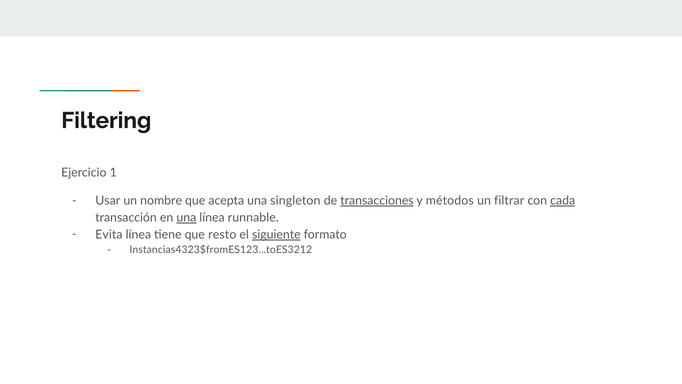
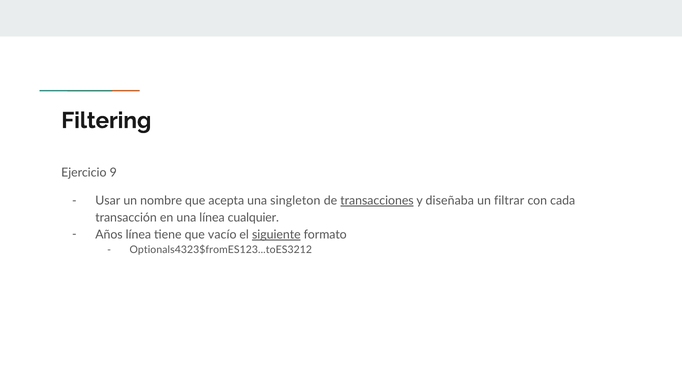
1: 1 -> 9 (113, 172)
métodos: métodos -> diseñaba (450, 201)
cada underline: present -> none (563, 201)
una underline: present -> none (186, 217)
runnable: runnable -> cualquier (253, 217)
Evita: Evita -> Años (109, 234)
resto: resto -> vacío (222, 234)
Instancias4323$fromES123...toES3212: Instancias4323$fromES123...toES3212 -> Optionals4323$fromES123...toES3212 (221, 250)
